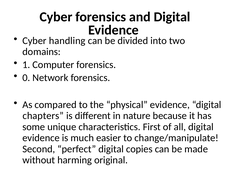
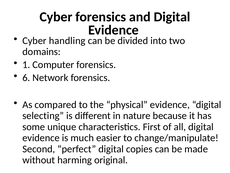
0: 0 -> 6 (26, 77)
chapters: chapters -> selecting (43, 115)
